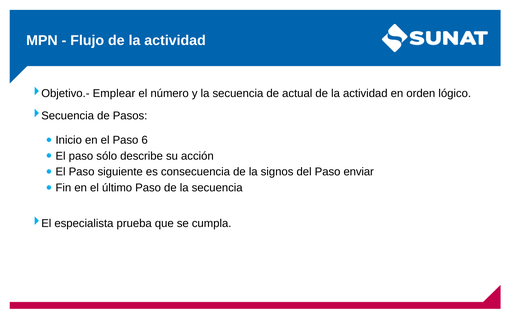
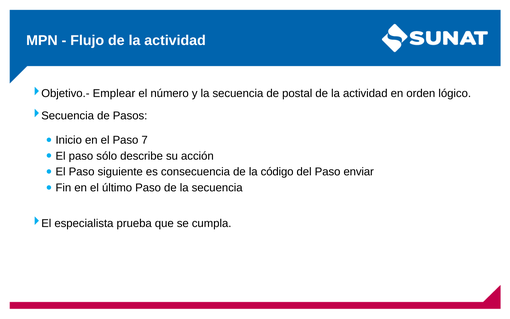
actual: actual -> postal (297, 94)
6: 6 -> 7 (145, 140)
signos: signos -> código (277, 172)
